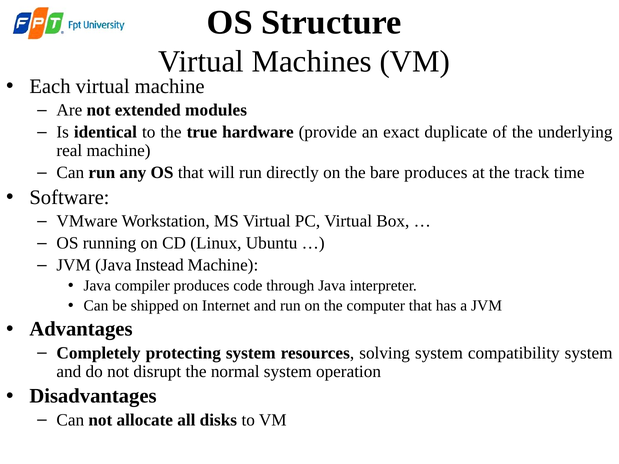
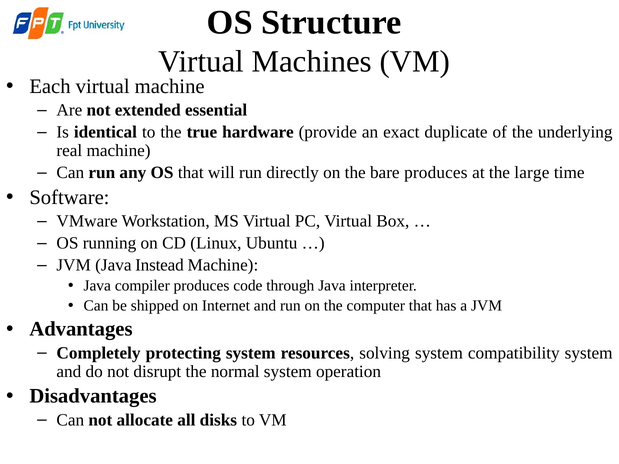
modules: modules -> essential (216, 110)
track: track -> large (532, 173)
